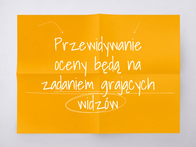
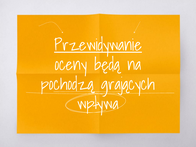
Przewidywanie underline: none -> present (98, 45)
zadaniem: zadaniem -> pochodzą (67, 84)
widzów: widzów -> wpływa (98, 104)
